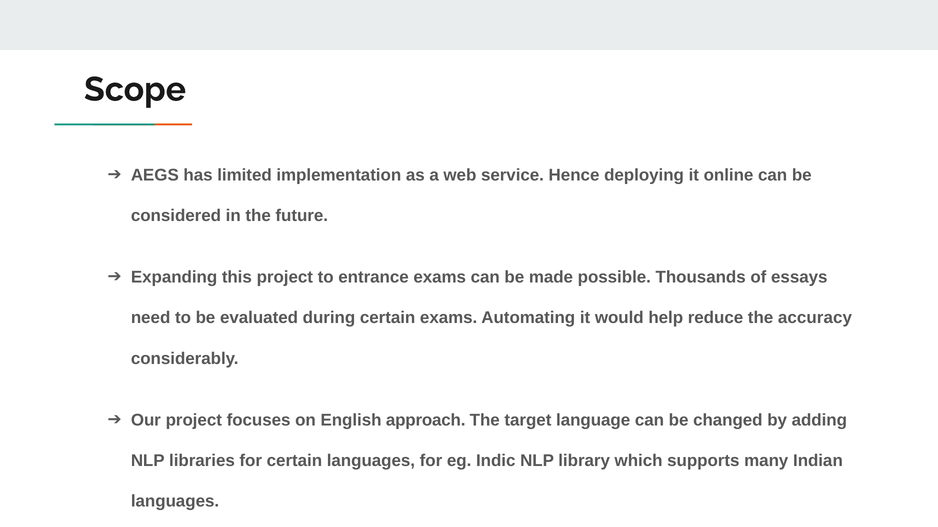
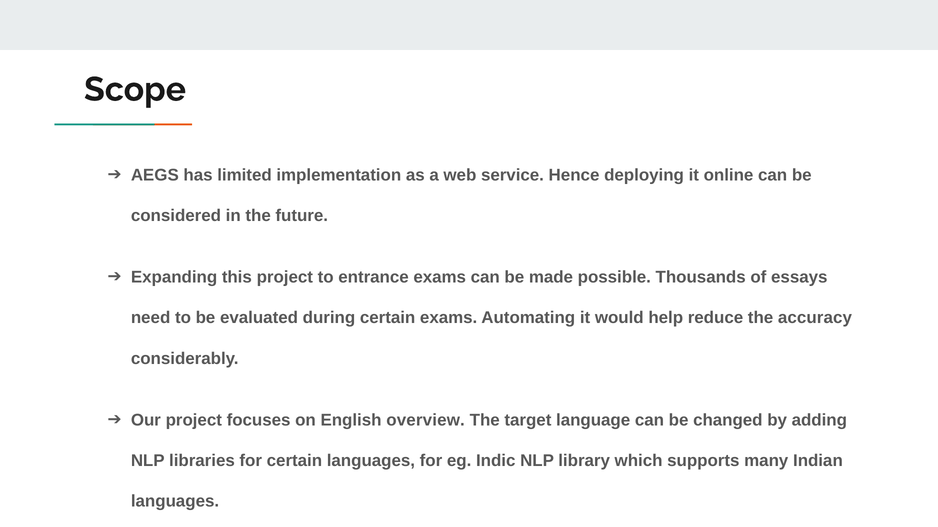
approach: approach -> overview (426, 420)
